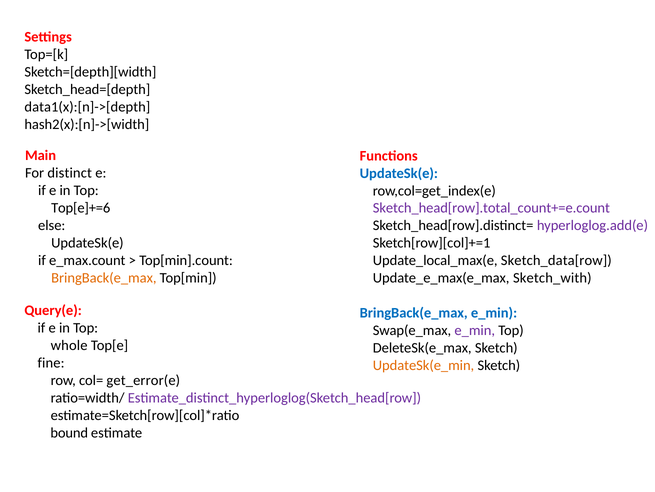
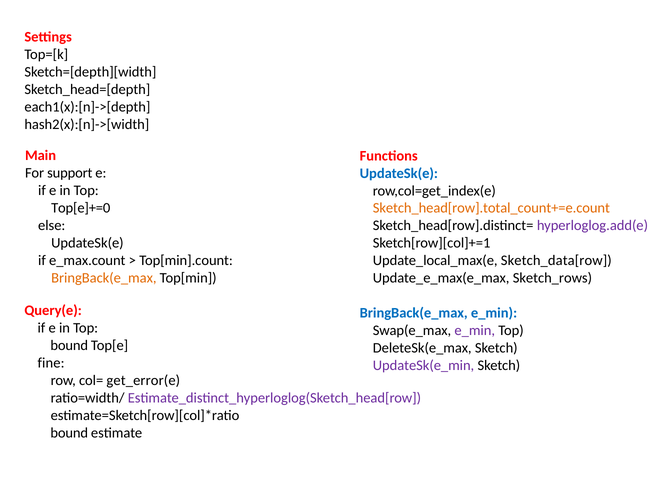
data1(x):[n]->[depth: data1(x):[n]->[depth -> each1(x):[n]->[depth (87, 107)
distinct: distinct -> support (70, 173)
Top[e]+=6: Top[e]+=6 -> Top[e]+=0 (81, 208)
Sketch_head[row].total_count+=e.count colour: purple -> orange (491, 208)
Sketch_with: Sketch_with -> Sketch_rows (552, 278)
whole: whole -> bound (69, 345)
UpdateSk(e_min colour: orange -> purple (424, 365)
